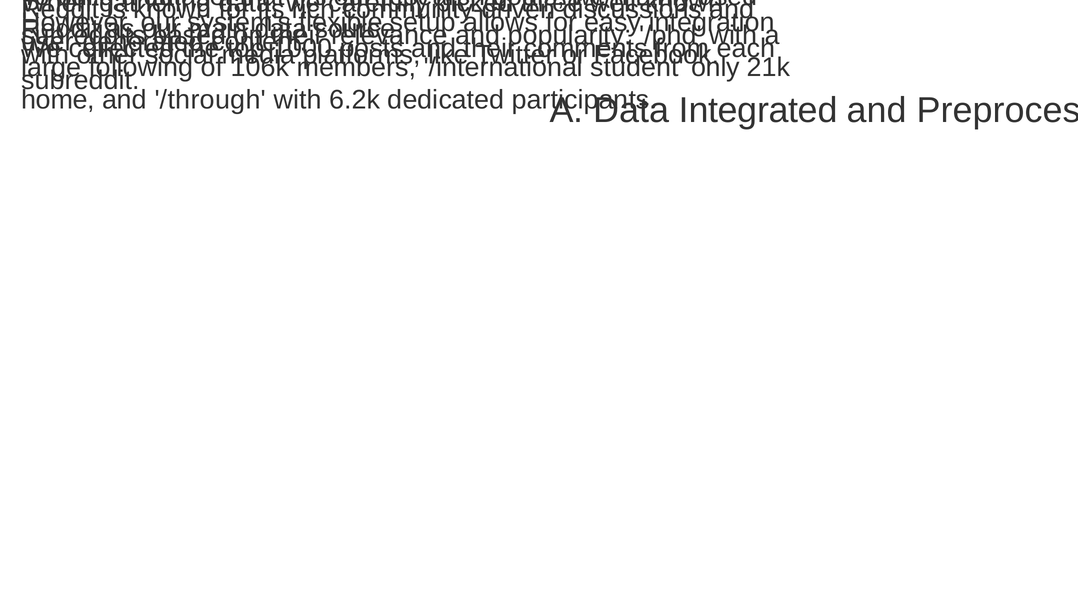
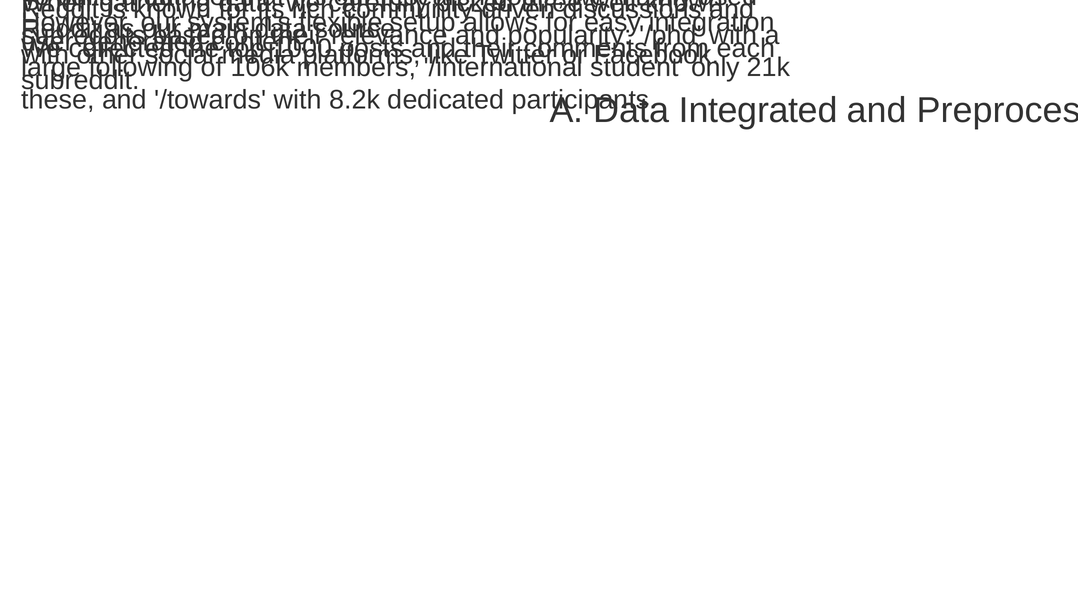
home: home -> these (58, 100)
/through: /through -> /towards (210, 100)
6.2k: 6.2k -> 8.2k (355, 100)
